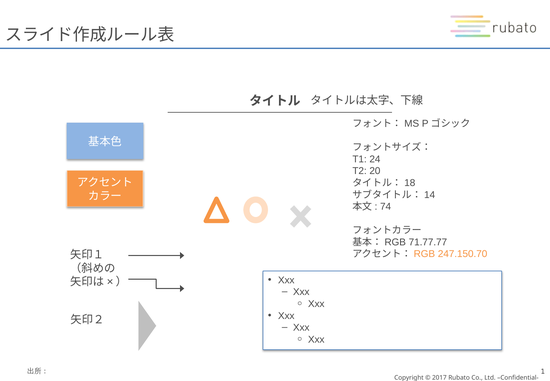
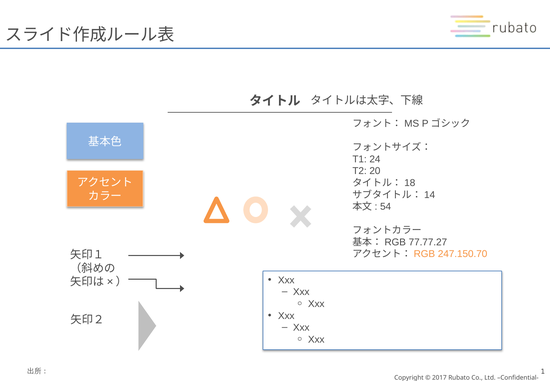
74: 74 -> 54 (386, 206)
71.77.77: 71.77.77 -> 77.77.27 (428, 242)
